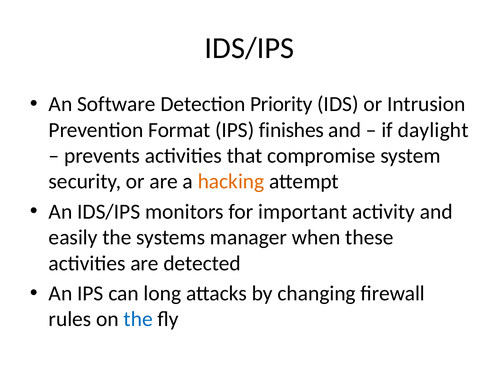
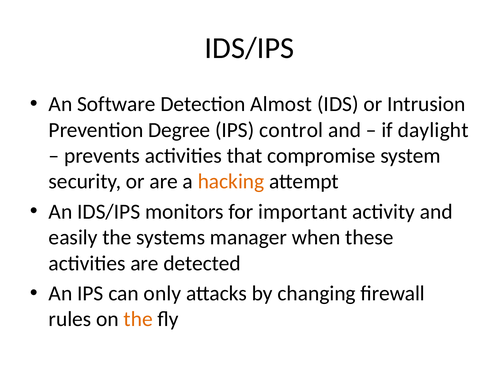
Priority: Priority -> Almost (281, 104)
Format: Format -> Degree (179, 130)
finishes: finishes -> control (291, 130)
long: long -> only (162, 294)
the colour: blue -> orange (138, 319)
